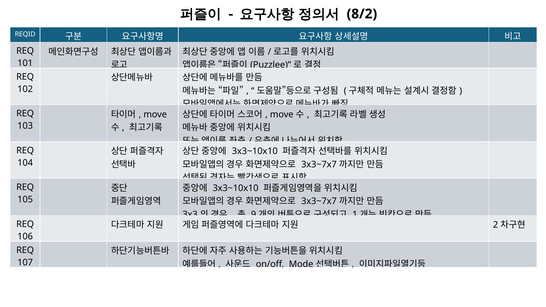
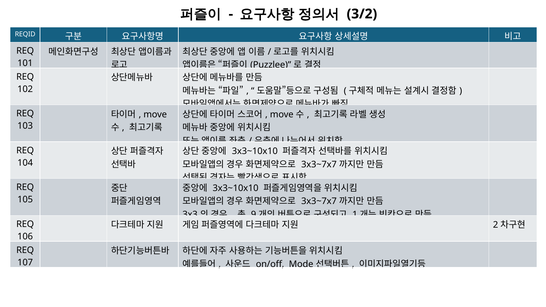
8/2: 8/2 -> 3/2 (362, 14)
